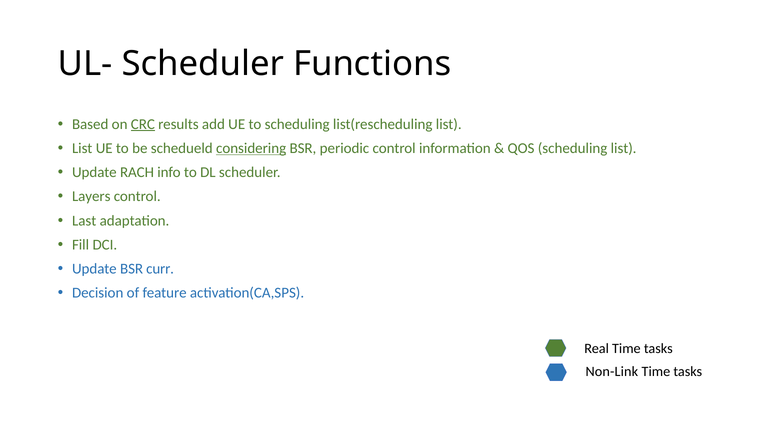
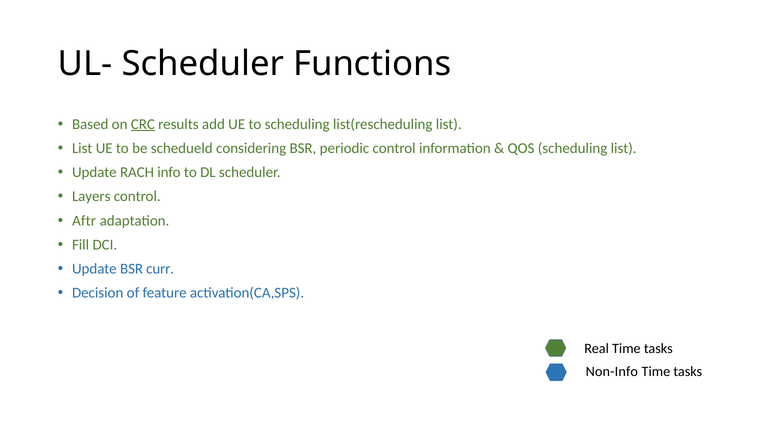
considering underline: present -> none (251, 148)
Last: Last -> Aftr (84, 221)
Non-Link: Non-Link -> Non-Info (612, 372)
